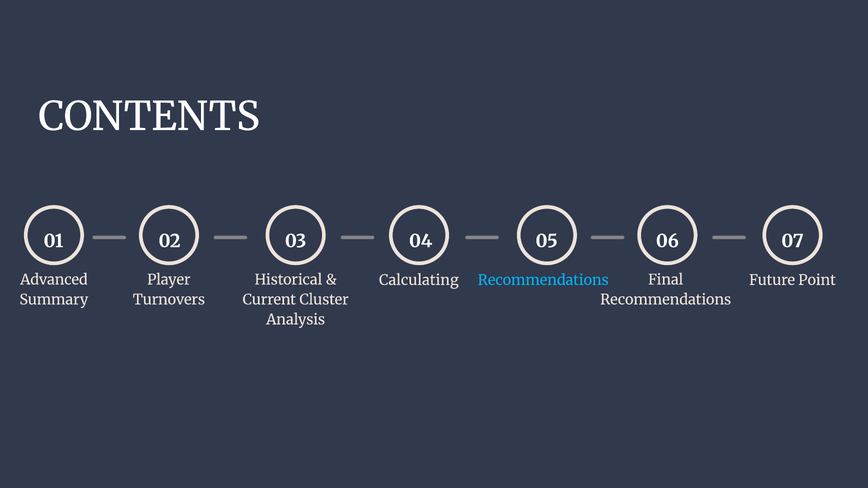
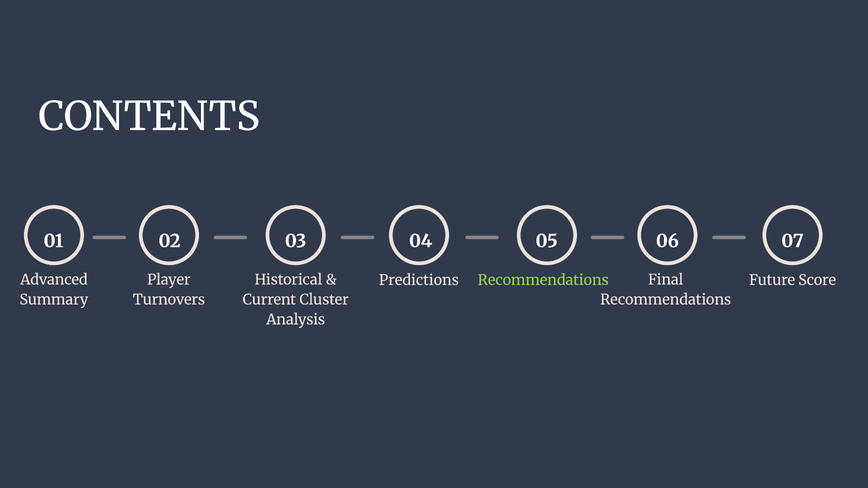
Recommendations colour: light blue -> light green (543, 280)
Point: Point -> Score (817, 280)
Calculating: Calculating -> Predictions (419, 280)
